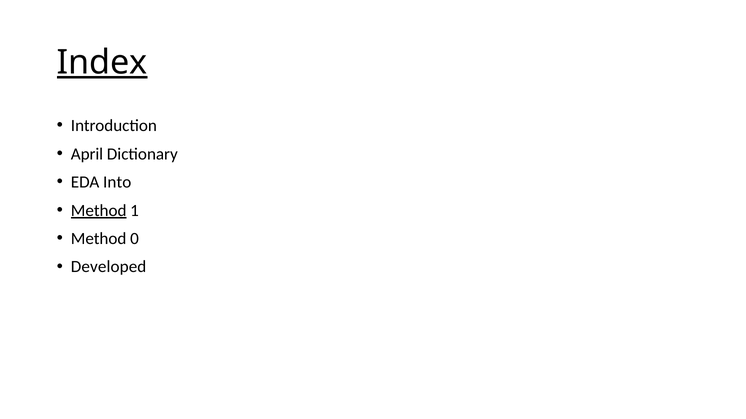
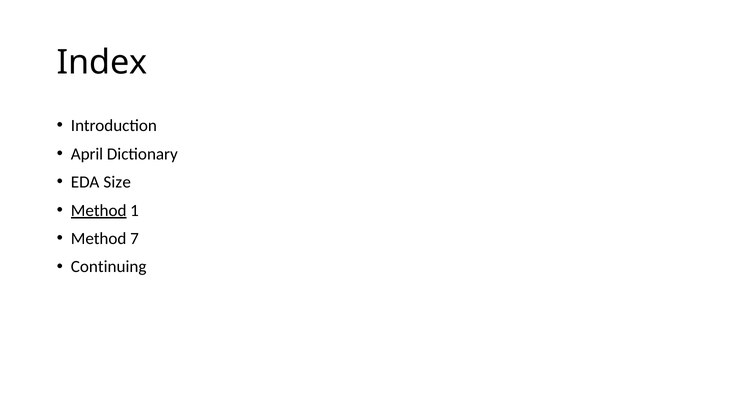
Index underline: present -> none (102, 63)
Into: Into -> Size (117, 182)
0: 0 -> 7 (135, 239)
Developed: Developed -> Continuing (109, 267)
